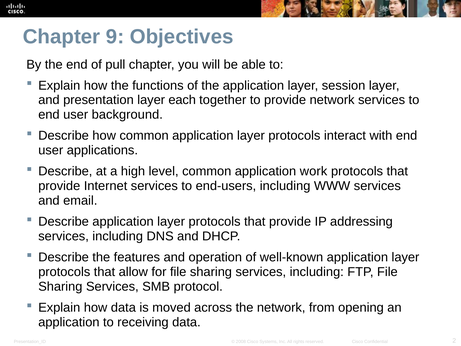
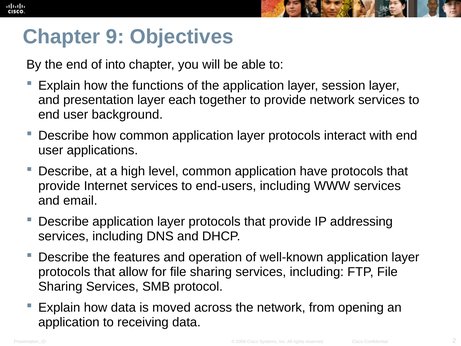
pull: pull -> into (115, 64)
work: work -> have (314, 171)
